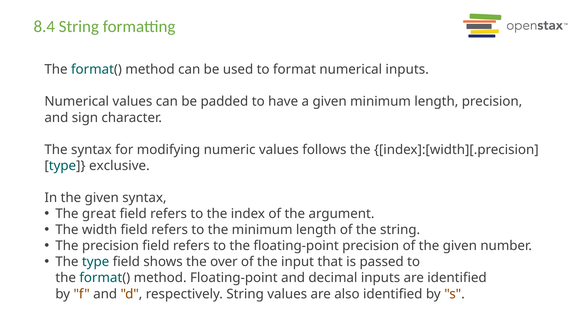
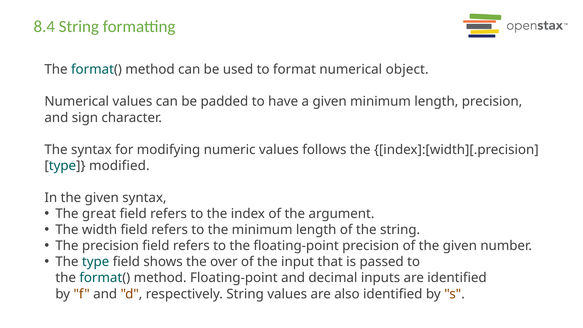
numerical inputs: inputs -> object (407, 70)
exclusive: exclusive -> modified (119, 166)
